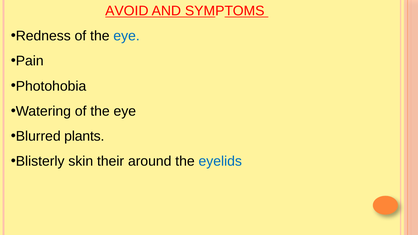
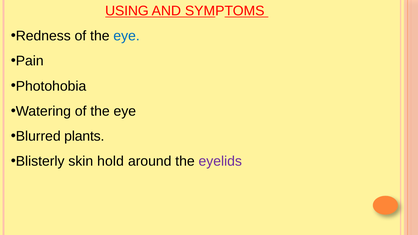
AVOID: AVOID -> USING (127, 11)
their: their -> hold (111, 161)
eyelids colour: blue -> purple (220, 161)
